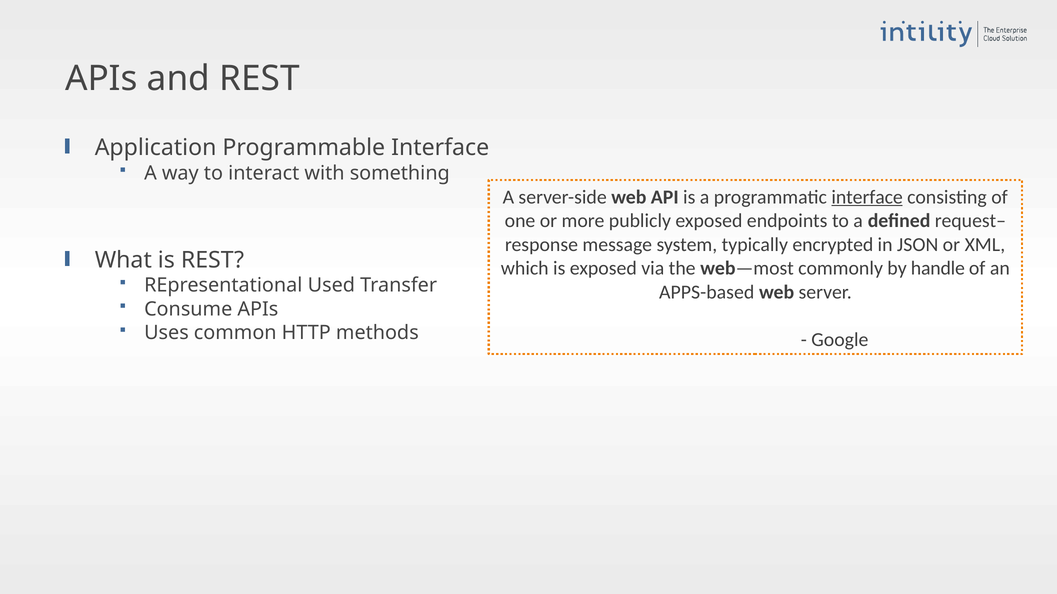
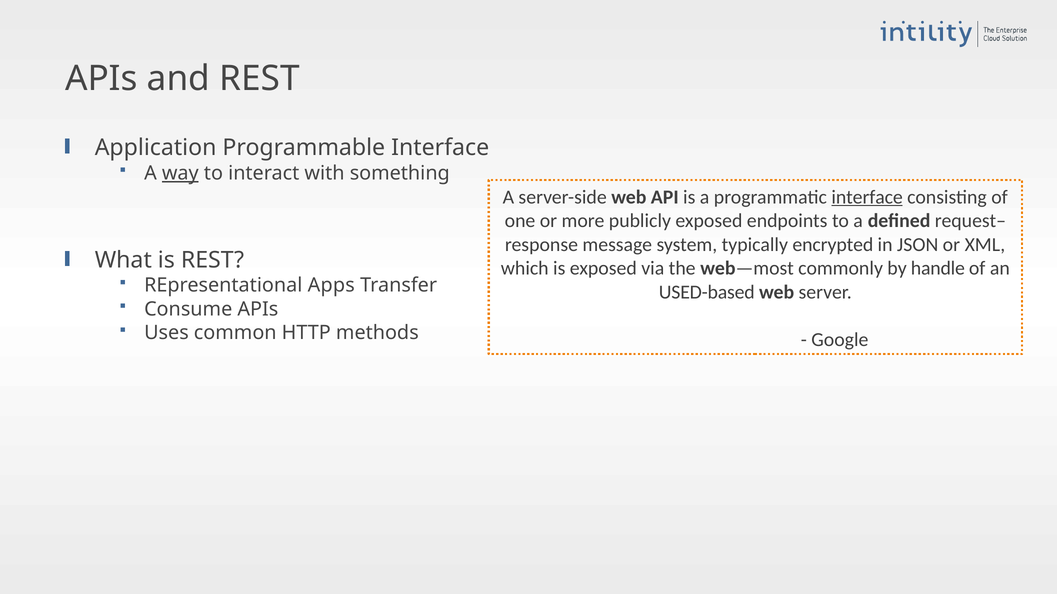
way underline: none -> present (180, 173)
Used: Used -> Apps (331, 286)
APPS-based: APPS-based -> USED-based (707, 292)
